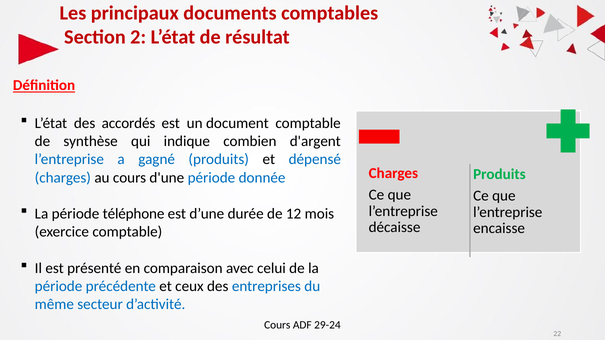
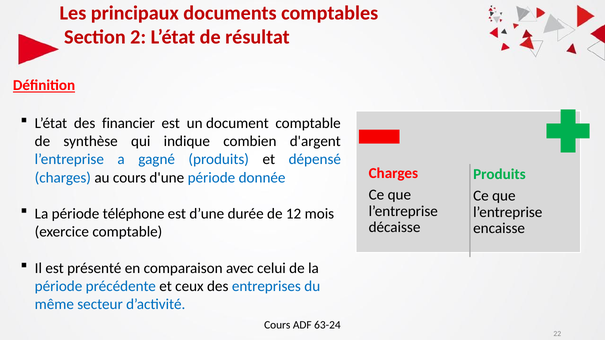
accordés: accordés -> financier (128, 123)
29-24: 29-24 -> 63-24 (327, 325)
